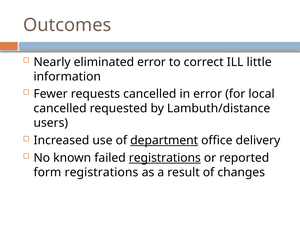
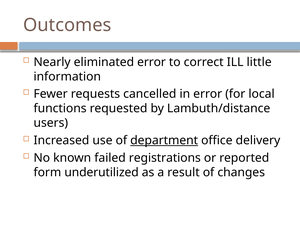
cancelled: cancelled -> functions (60, 109)
registrations underline: present -> none (165, 158)
form registrations: registrations -> underutilized (102, 172)
